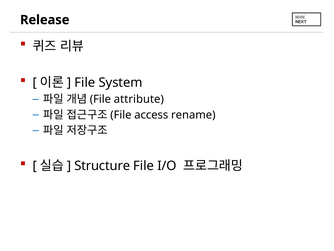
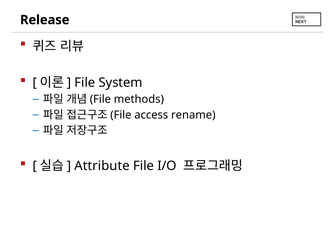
attribute: attribute -> methods (139, 99)
Structure: Structure -> Attribute (102, 166)
